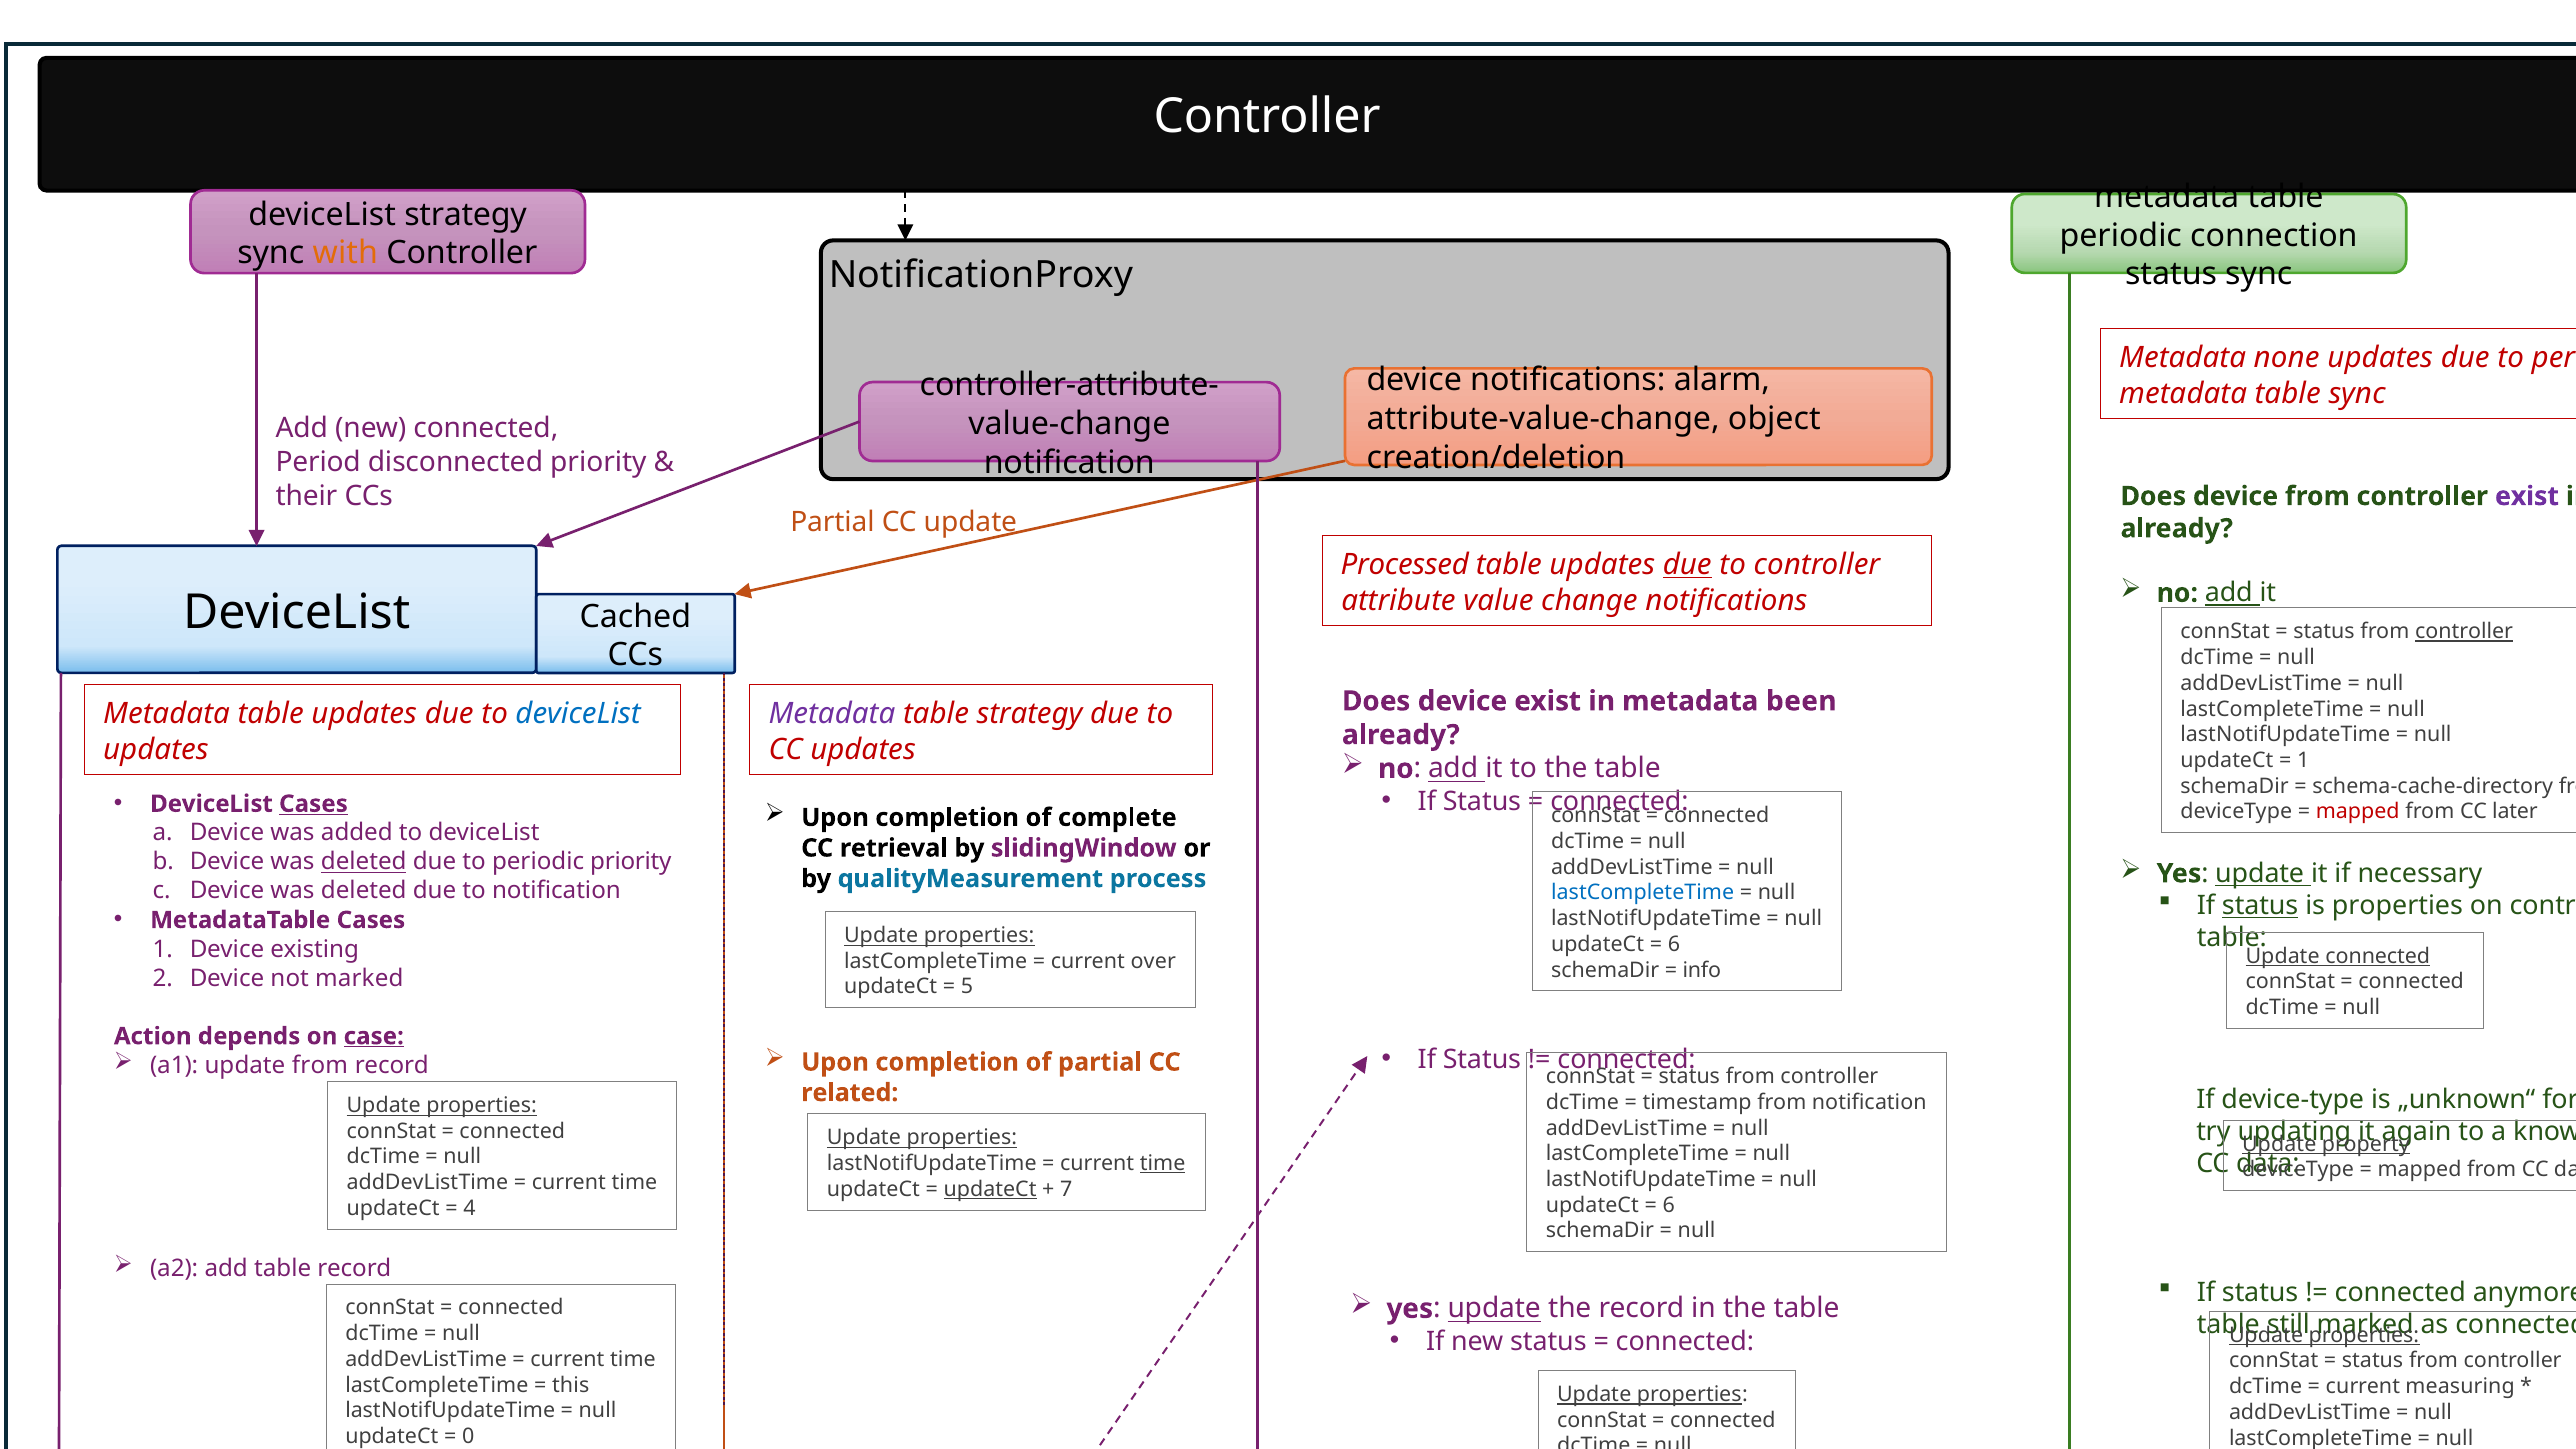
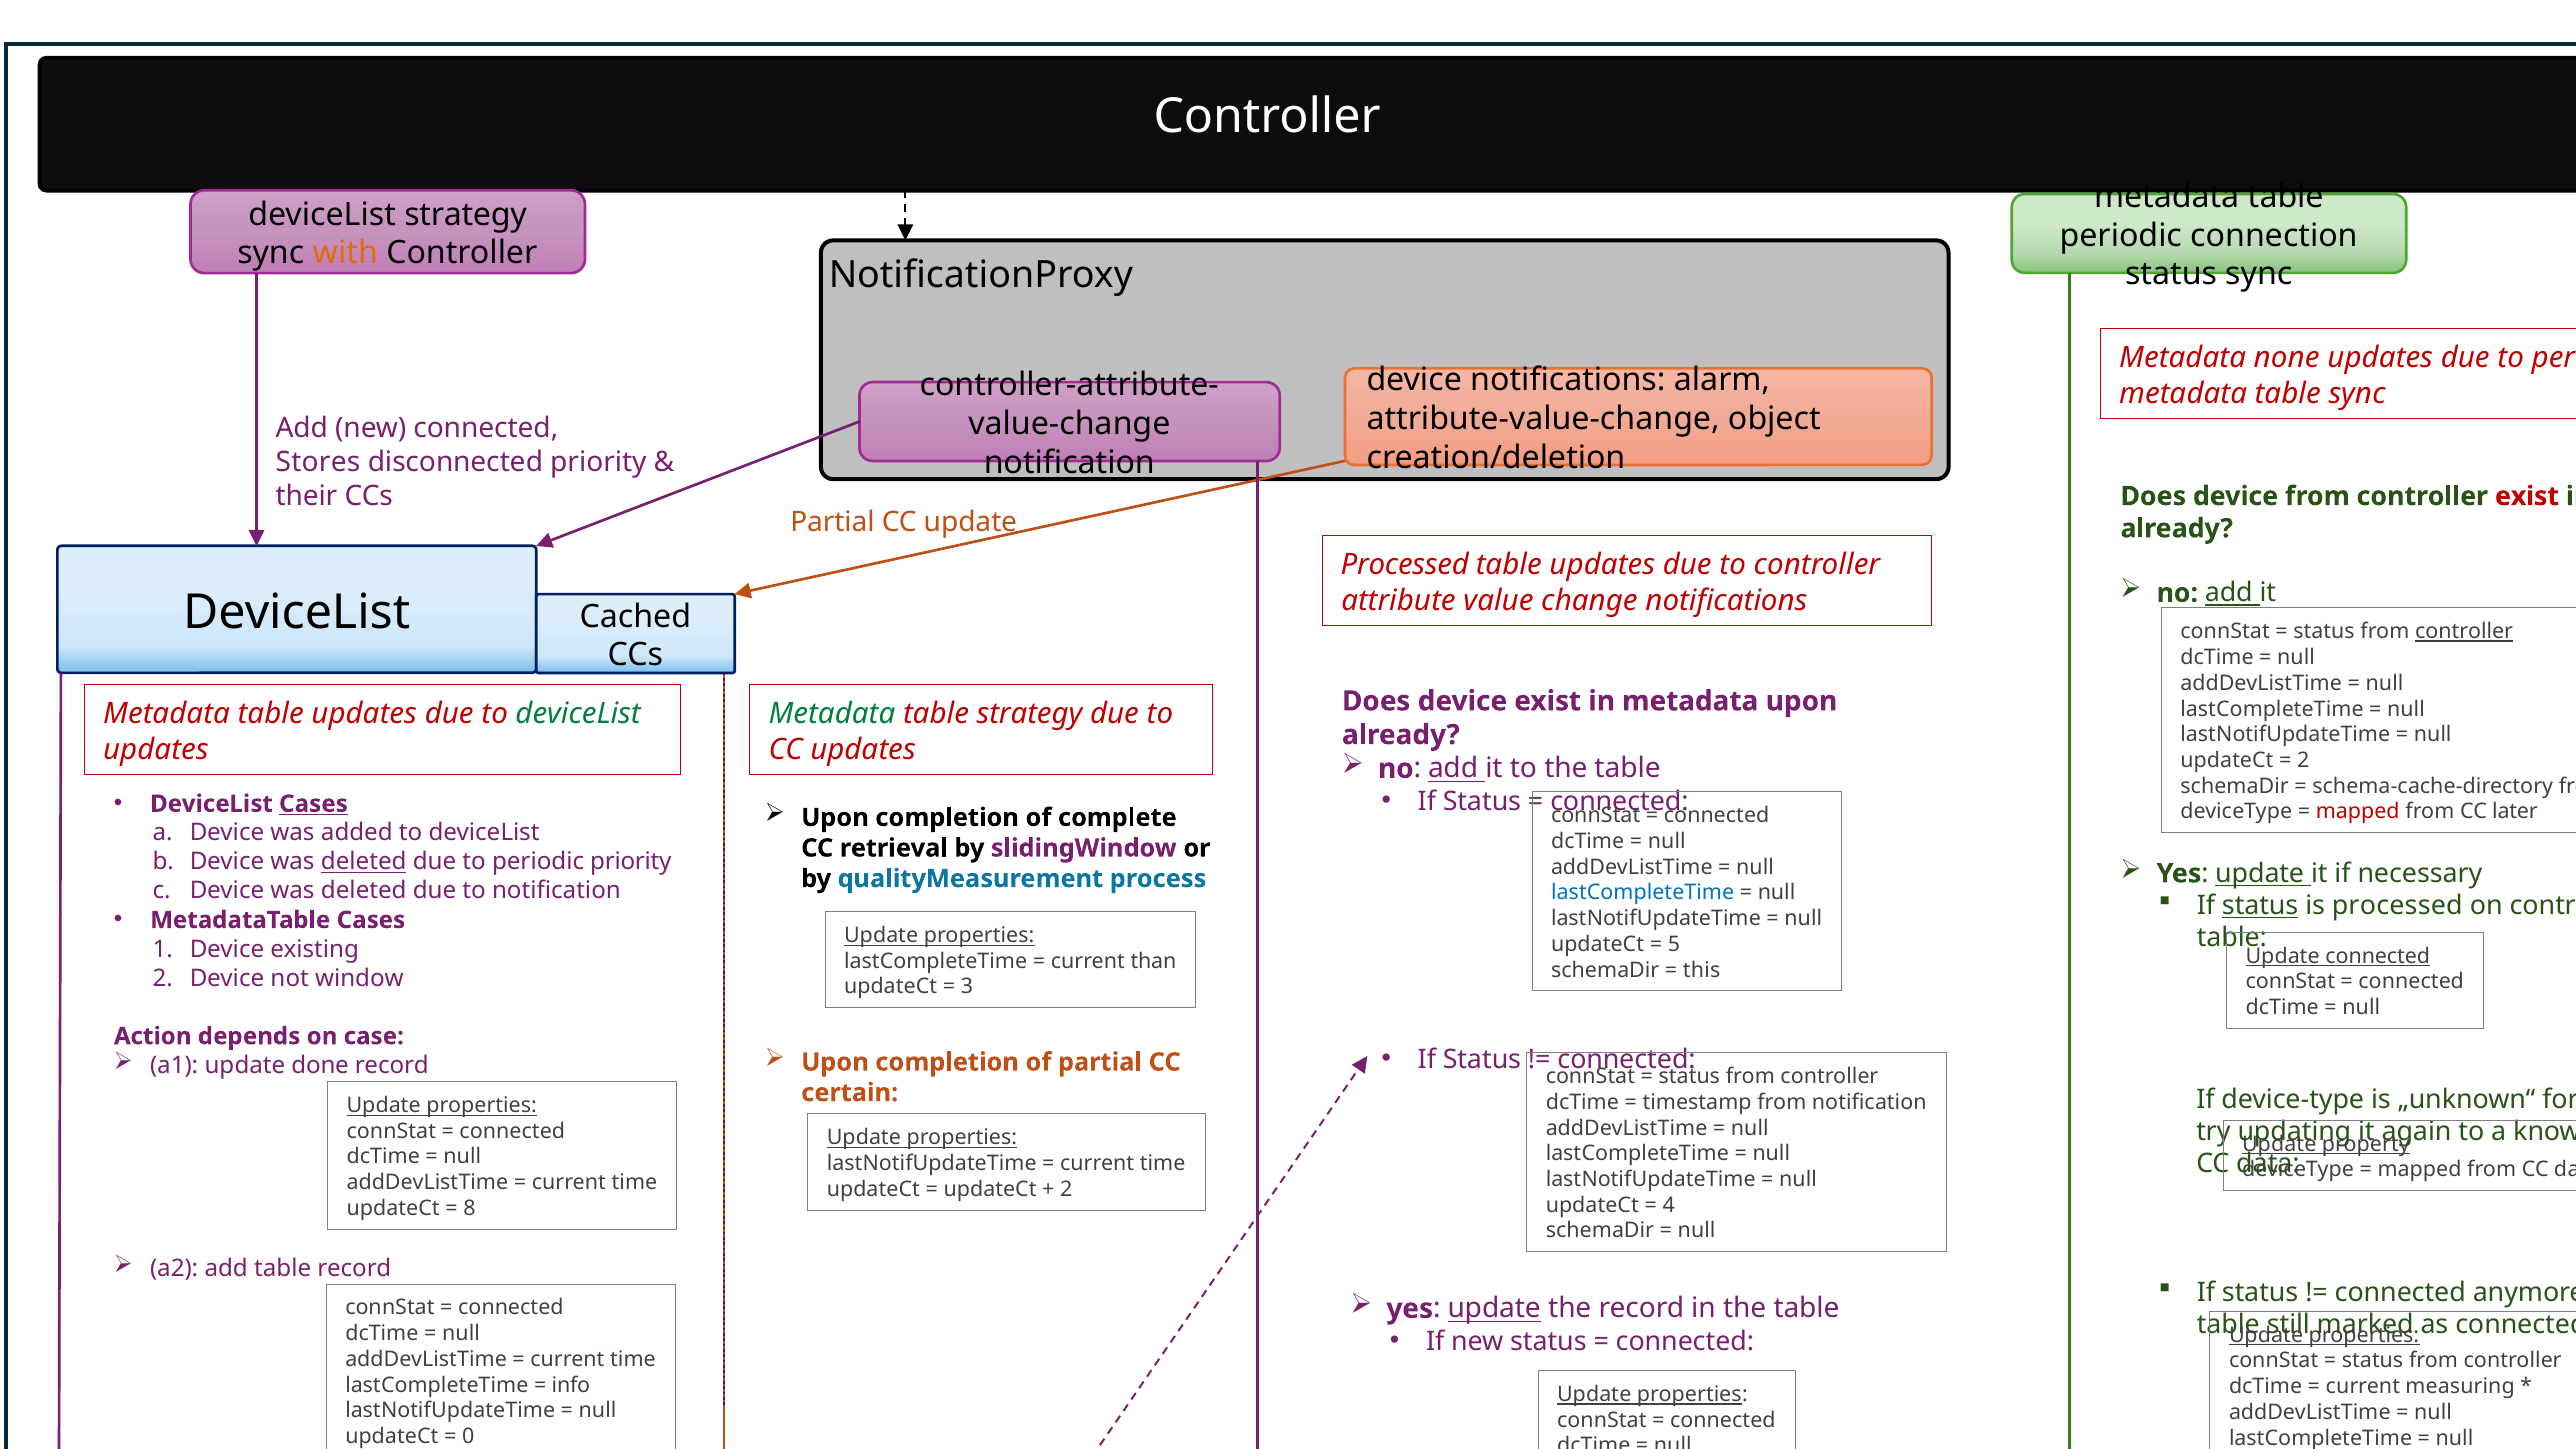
Period: Period -> Stores (318, 462)
exist colour: purple -> red (2527, 496)
due underline: present -> none (1687, 565)
metadata been: been -> upon (1801, 701)
deviceList colour: blue -> green (578, 714)
Metadata colour: purple -> green (832, 714)
1: 1 -> 2 (2303, 760)
is properties: properties -> processed (2397, 906)
6: 6 -> 5 (1674, 944)
current over: over -> than (1153, 961)
info: info -> this (1702, 970)
not marked: marked -> window (359, 978)
5: 5 -> 3 (967, 987)
case underline: present -> none (374, 1036)
update from: from -> done (320, 1065)
related: related -> certain (850, 1093)
time underline: present -> none (1163, 1164)
updateCt underline: present -> none (990, 1189)
7: 7 -> 2 (1066, 1189)
6: 6 -> 4 (1669, 1205)
4: 4 -> 8 (470, 1208)
this: this -> info (571, 1385)
